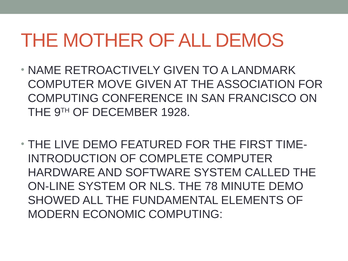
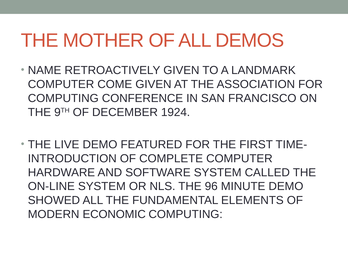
MOVE: MOVE -> COME (115, 84)
1928: 1928 -> 1924 (176, 112)
78: 78 -> 96 (211, 186)
